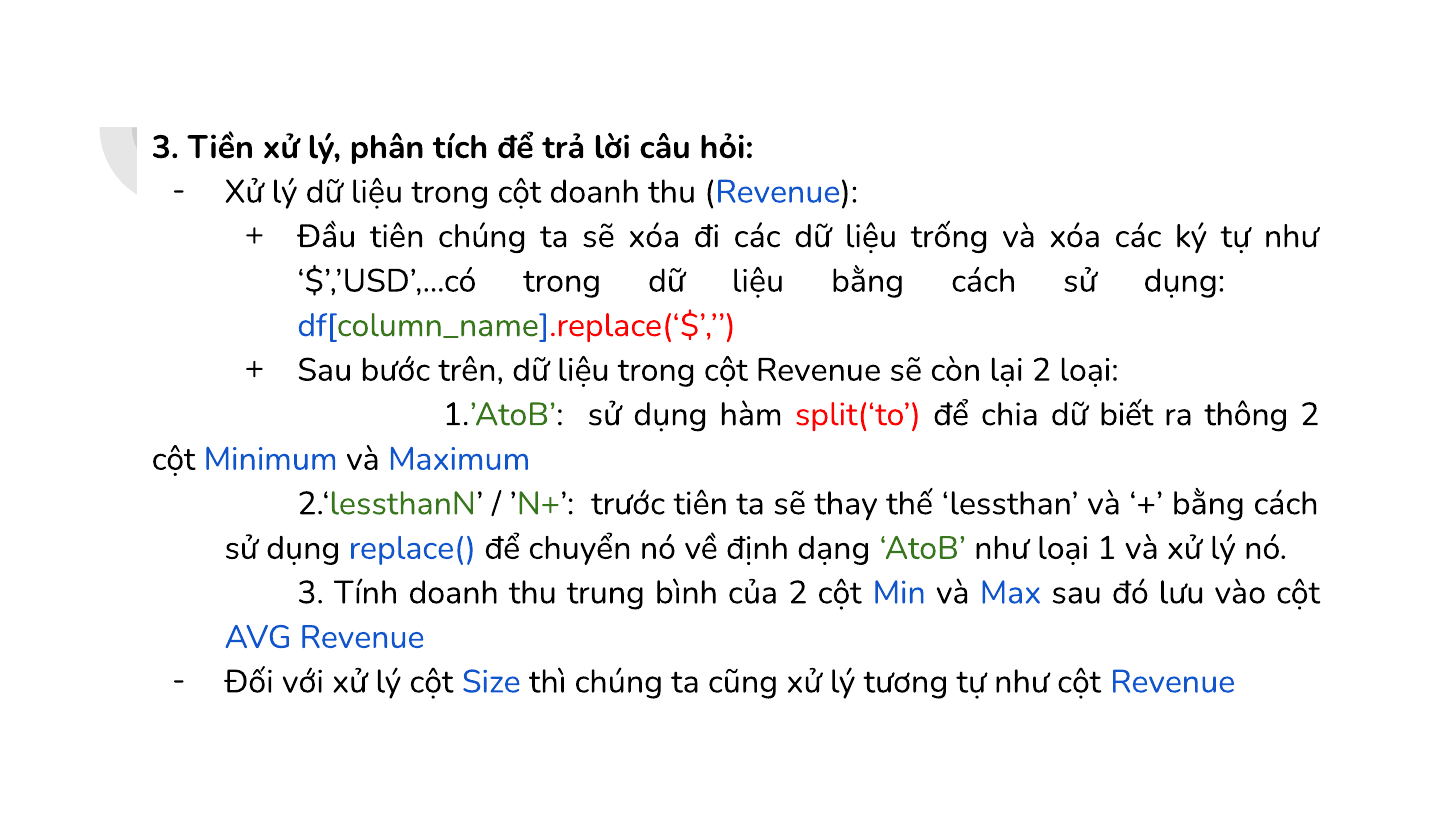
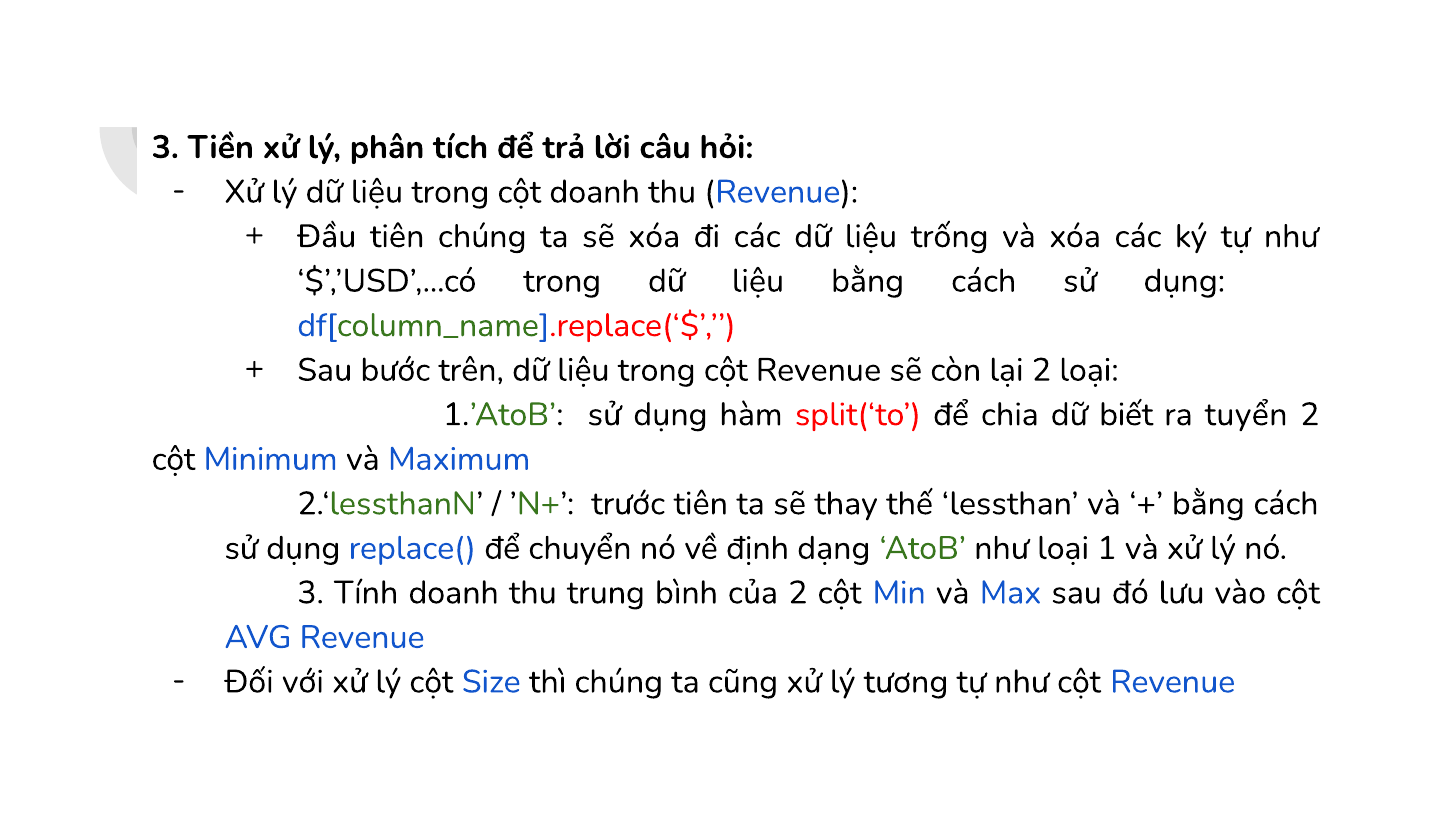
thông: thông -> tuyển (1246, 415)
